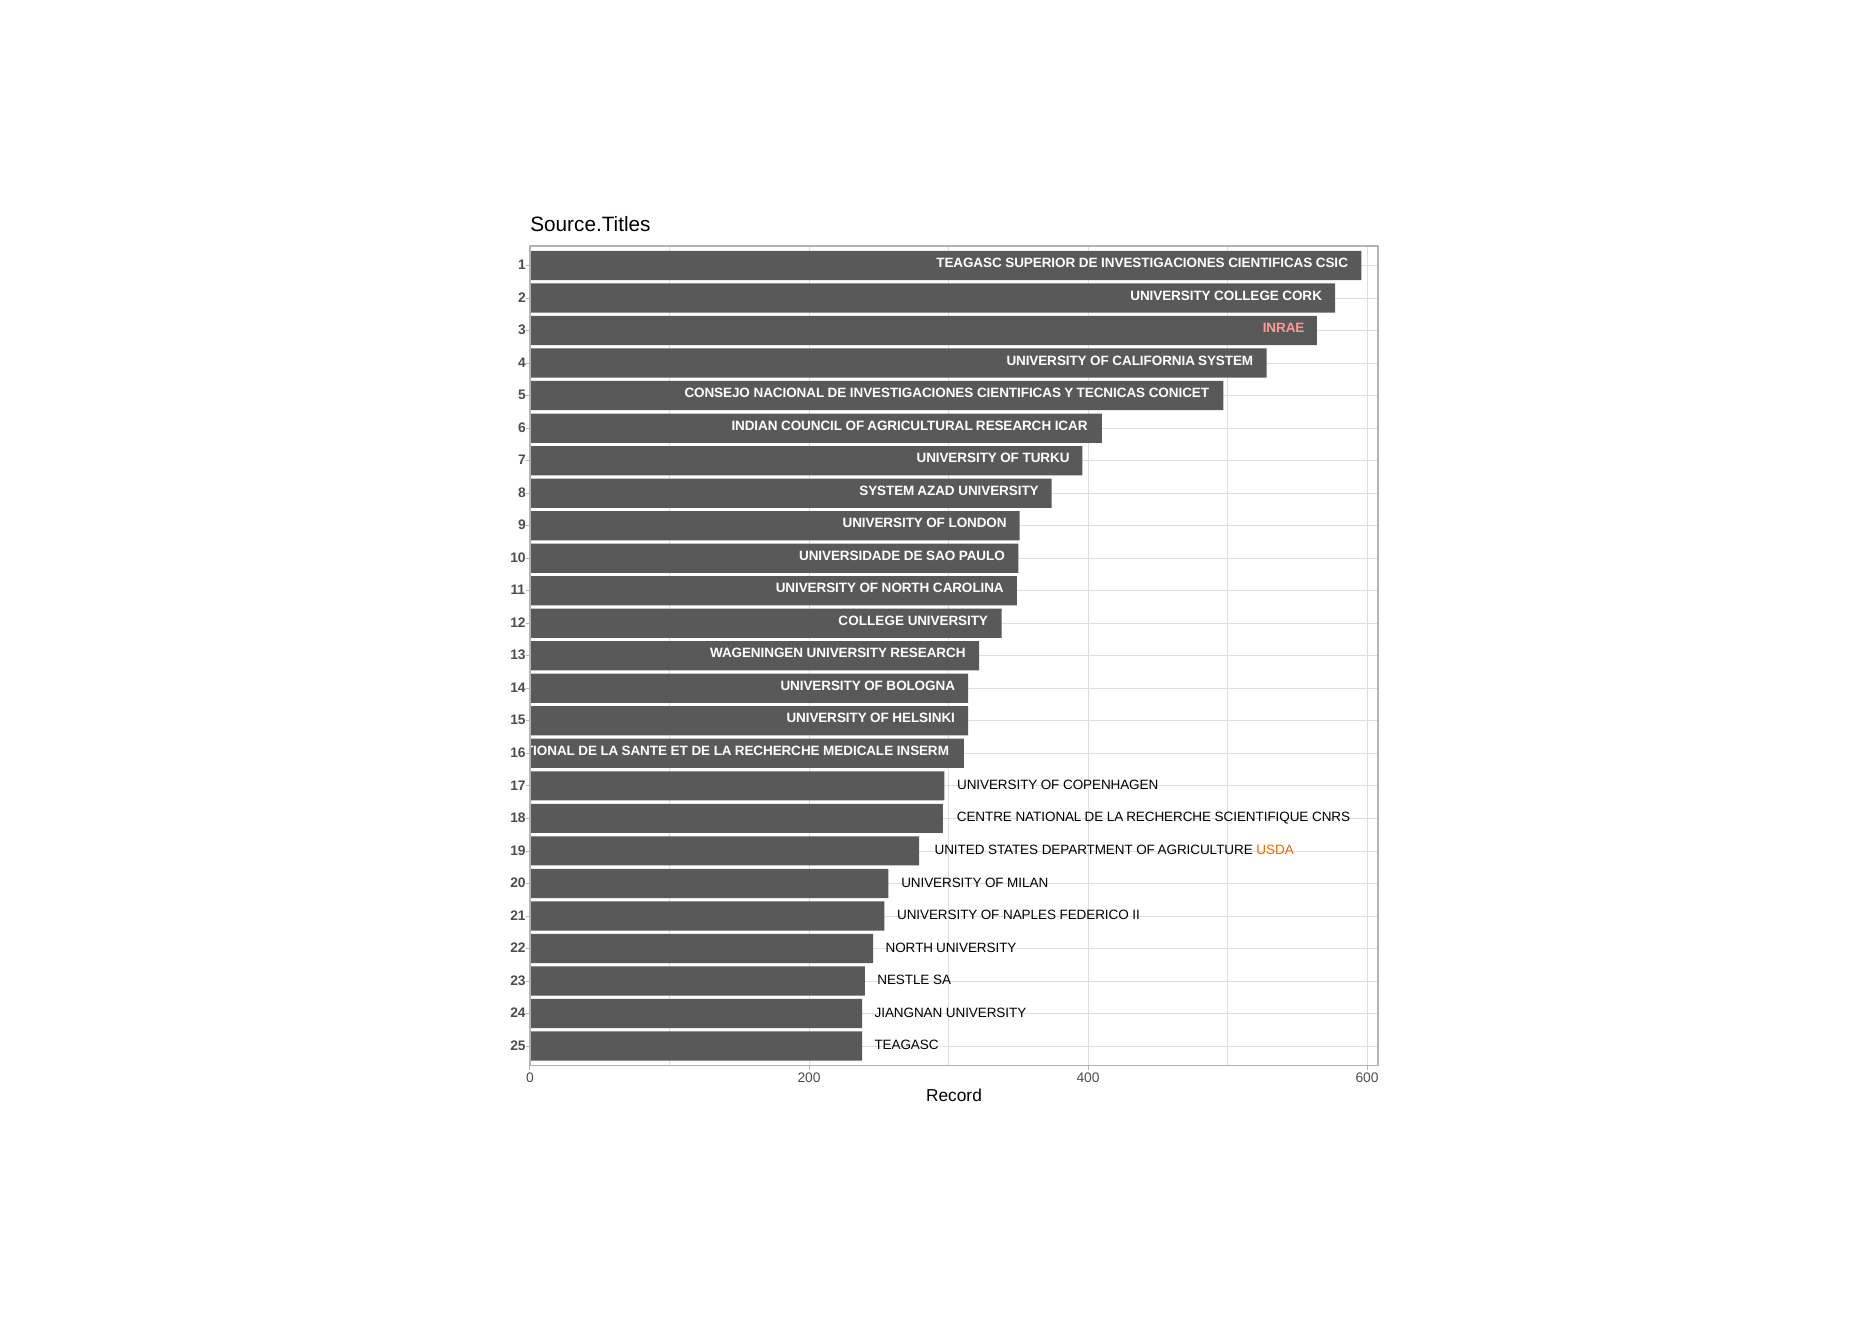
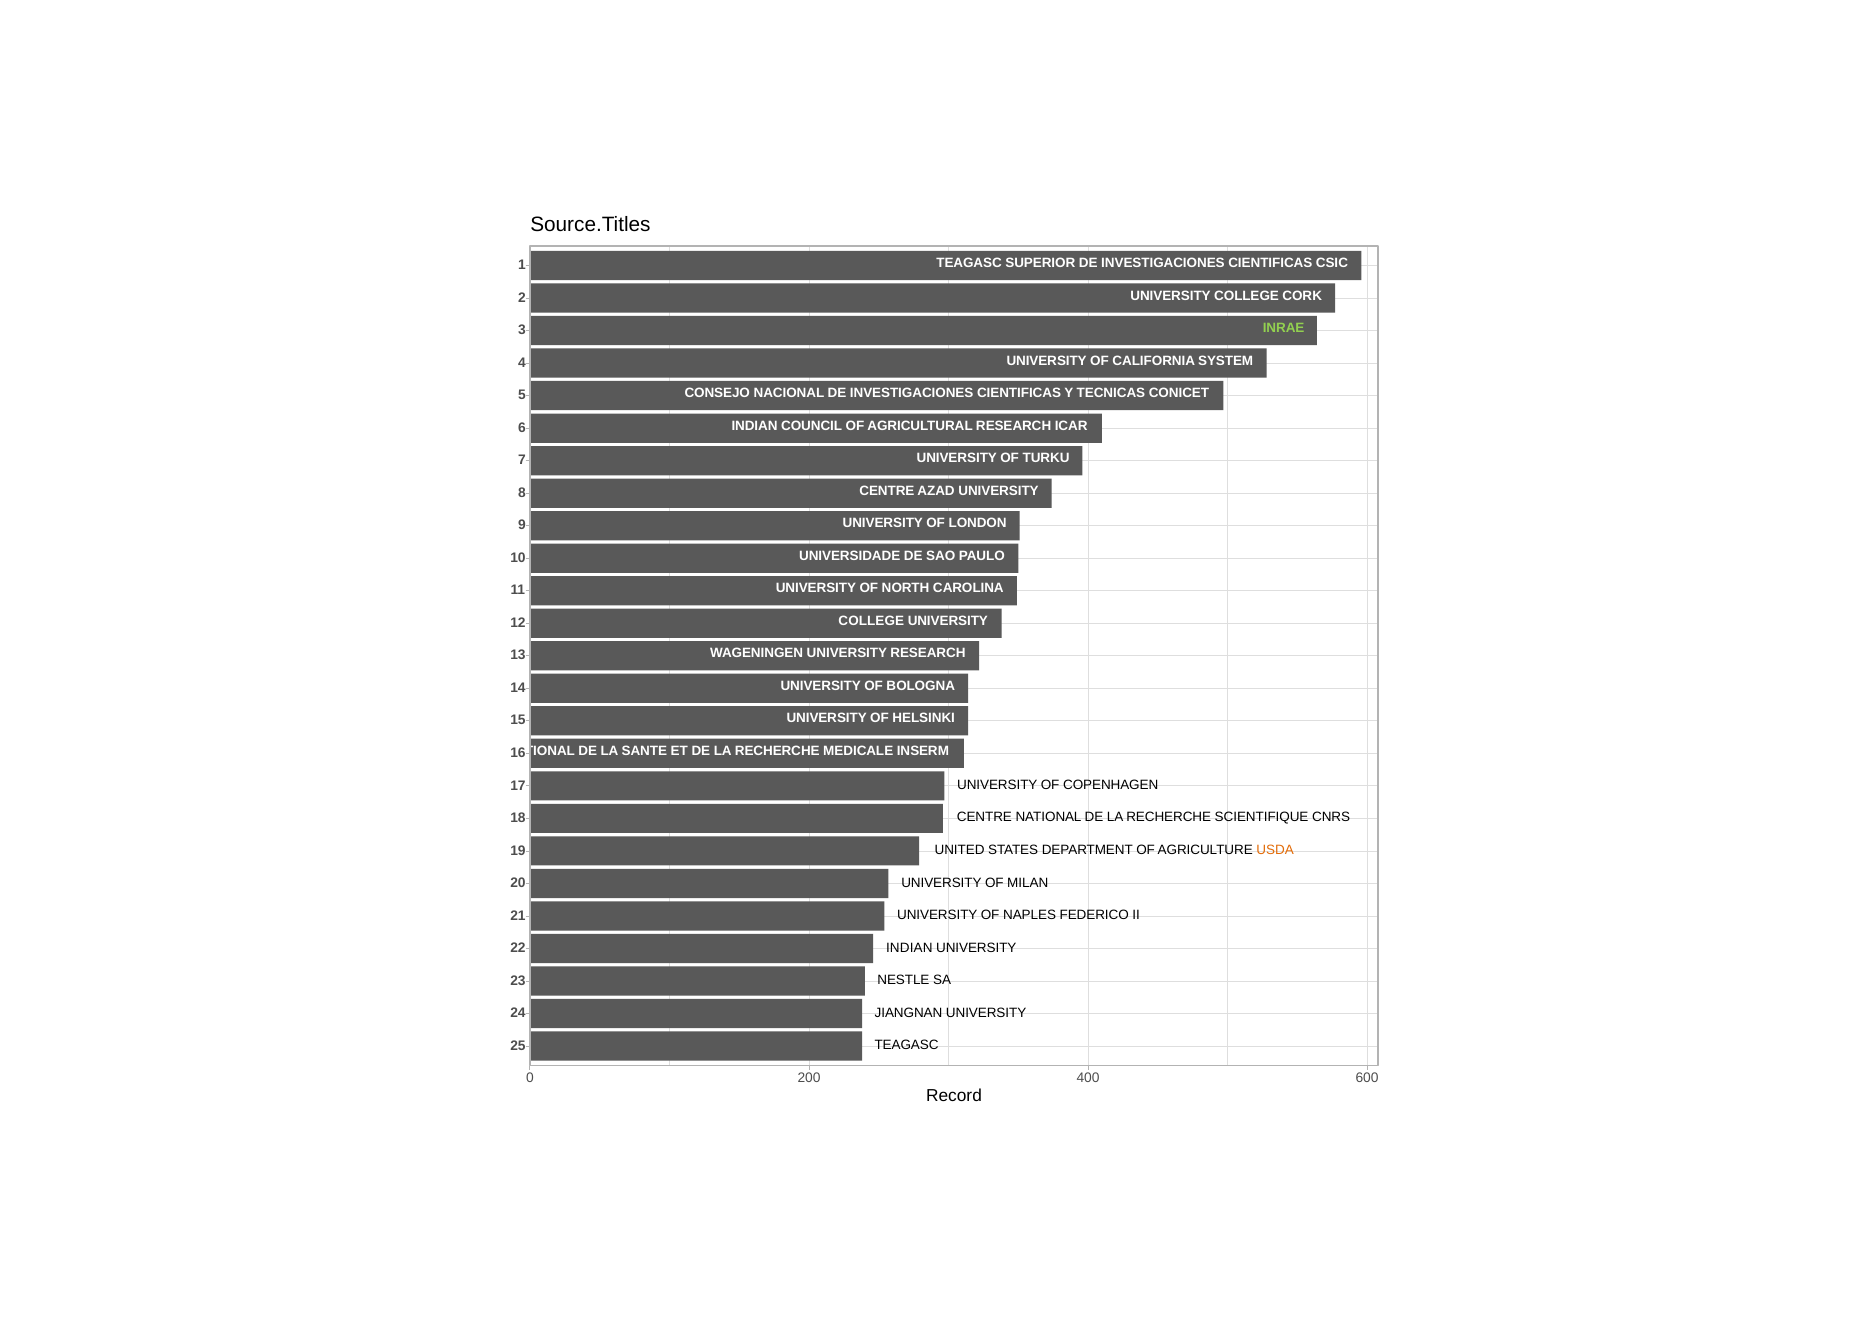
INRAE colour: pink -> light green (1284, 328)
SYSTEM: SYSTEM -> CENTRE (887, 491)
NORTH: NORTH -> INDIAN (909, 948)
